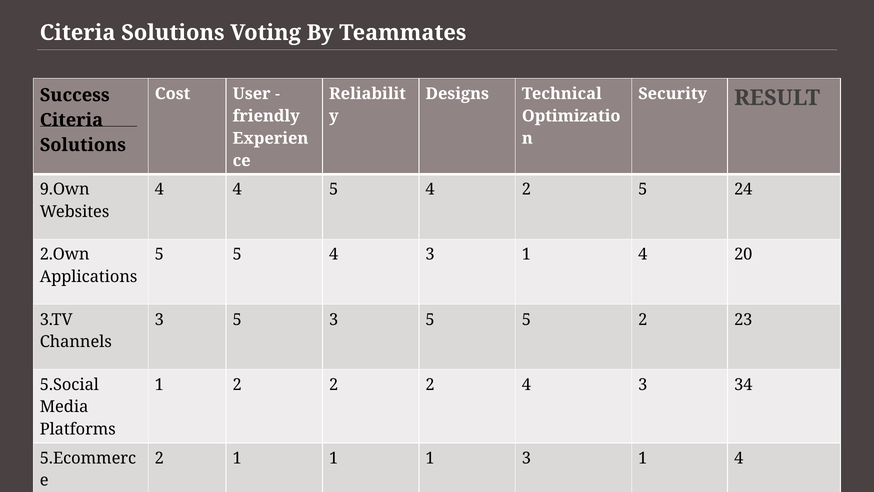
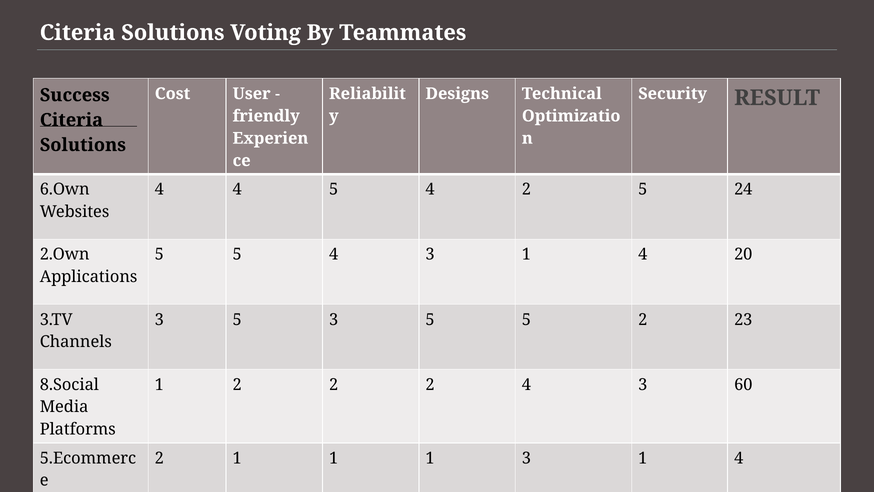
9.Own: 9.Own -> 6.Own (65, 189)
5.Social: 5.Social -> 8.Social (69, 384)
34: 34 -> 60 (743, 384)
